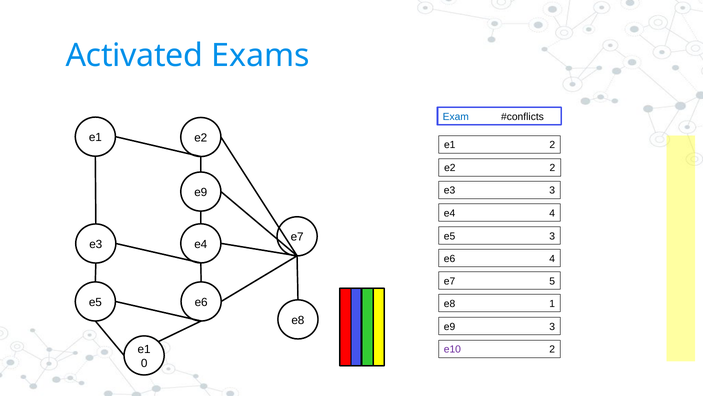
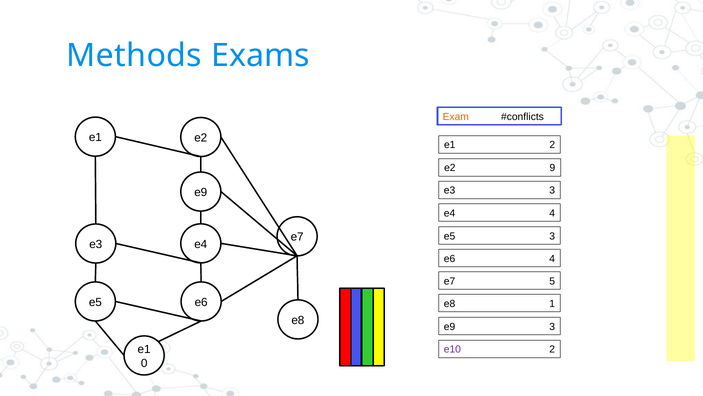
Activated: Activated -> Methods (134, 55)
Exam colour: blue -> orange (456, 117)
e2 2: 2 -> 9 (552, 168)
